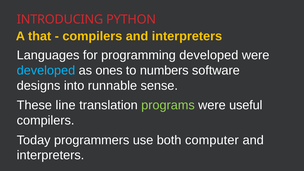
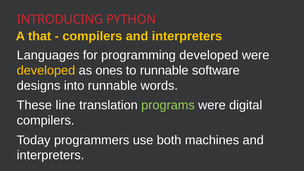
developed colour: light blue -> yellow (46, 70)
to numbers: numbers -> runnable (164, 70)
sense: sense -> words (159, 86)
useful: useful -> digital (246, 105)
computer: computer -> machines (212, 140)
